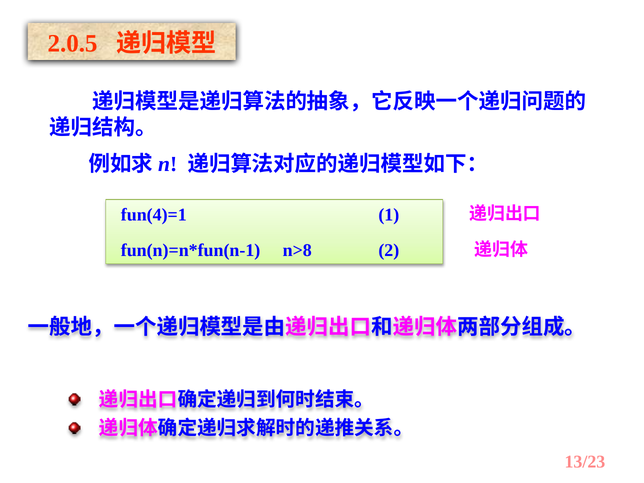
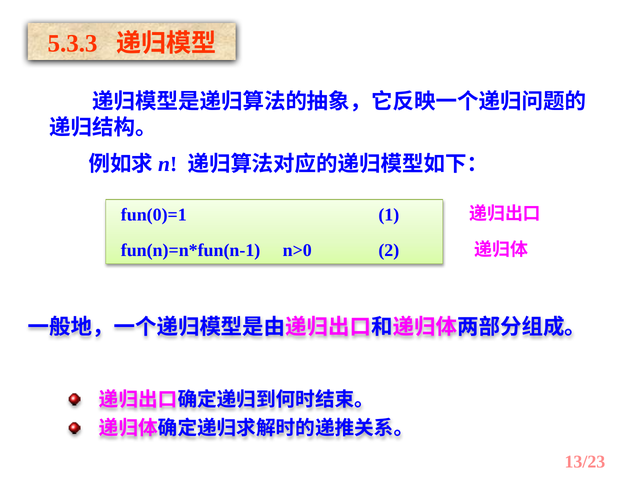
2.0.5: 2.0.5 -> 5.3.3 (73, 43)
fun(4)=1: fun(4)=1 -> fun(0)=1 (154, 215)
n>8: n>8 -> n>0 (297, 250)
